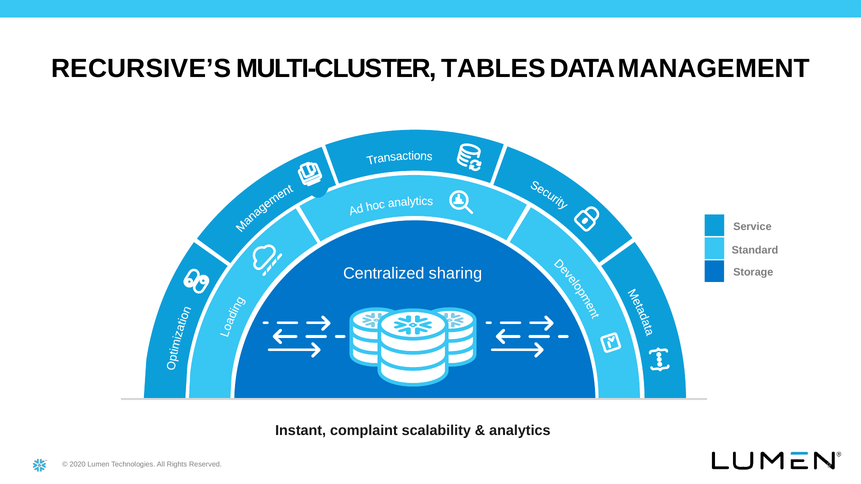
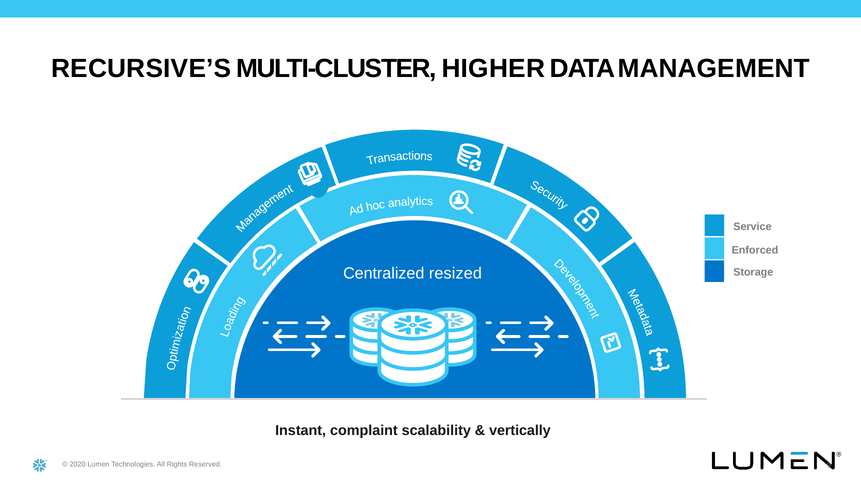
TABLES: TABLES -> HIGHER (493, 69)
Standard: Standard -> Enforced (755, 250)
sharing: sharing -> resized (455, 274)
analytics: analytics -> vertically (520, 431)
